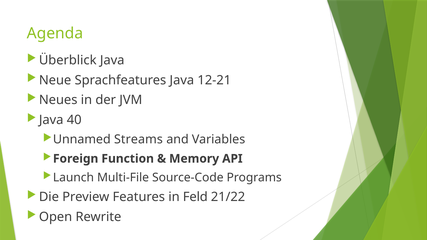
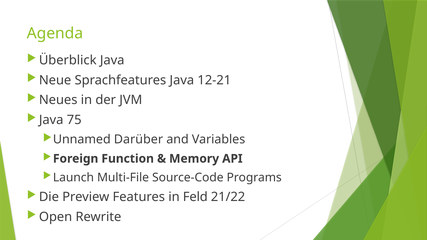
40: 40 -> 75 (74, 120)
Streams: Streams -> Darüber (138, 140)
